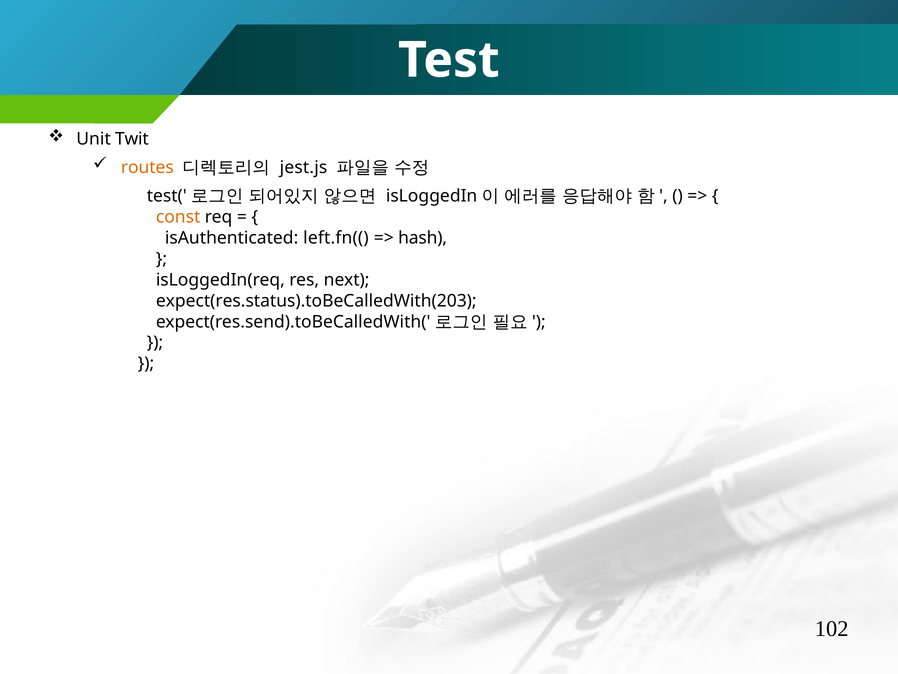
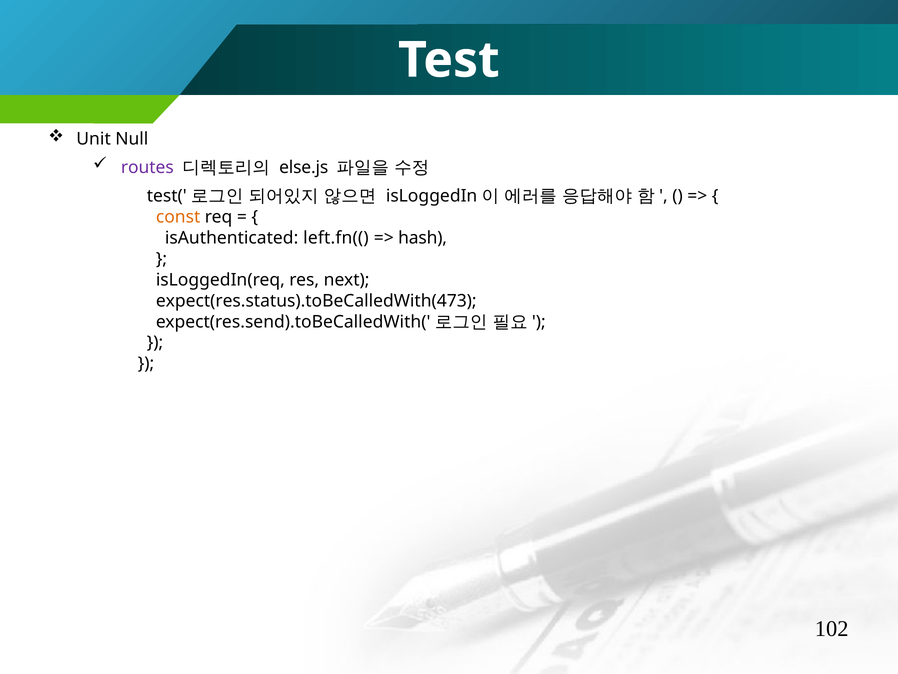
Twit: Twit -> Null (132, 139)
routes colour: orange -> purple (147, 167)
jest.js: jest.js -> else.js (304, 167)
expect(res.status).toBeCalledWith(203: expect(res.status).toBeCalledWith(203 -> expect(res.status).toBeCalledWith(473 (316, 301)
